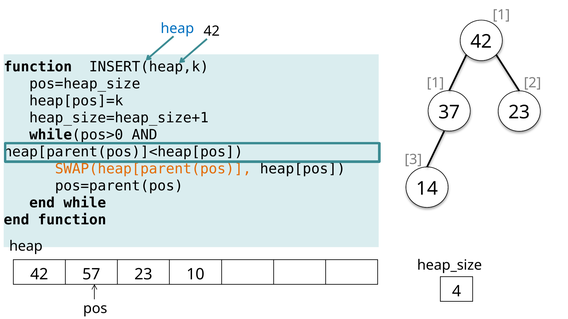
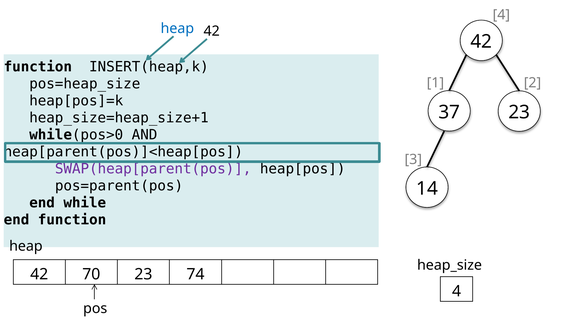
1: 1 -> 4 (501, 15)
SWAP(heap[parent(pos colour: orange -> purple (153, 169)
57: 57 -> 70 (91, 275)
10: 10 -> 74 (195, 275)
